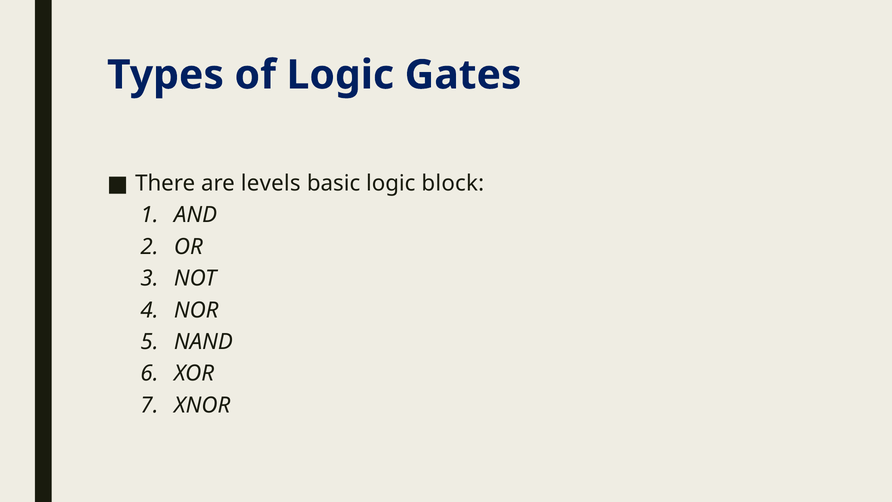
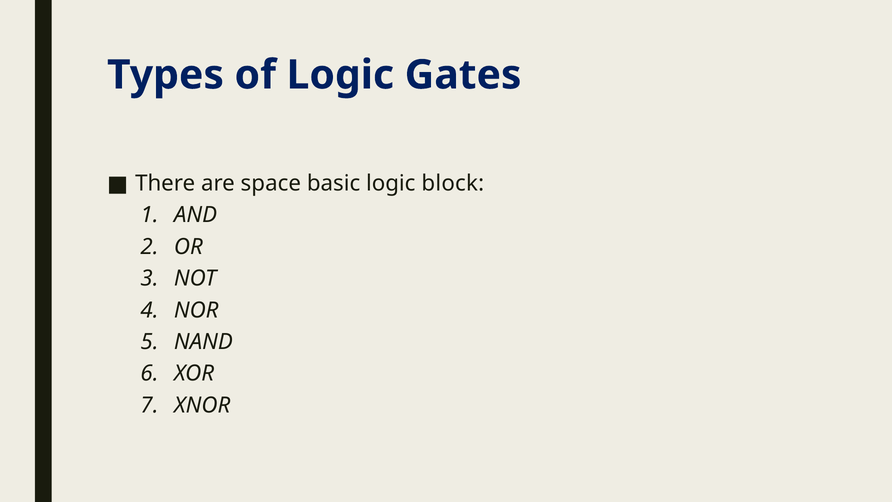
levels: levels -> space (271, 183)
